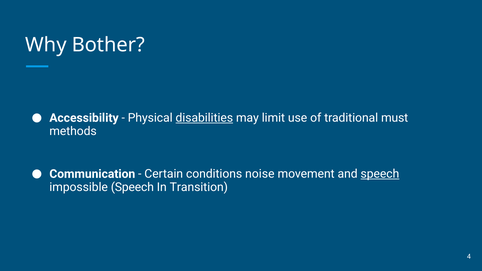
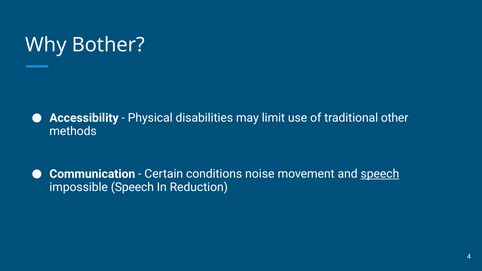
disabilities underline: present -> none (204, 118)
must: must -> other (395, 118)
Transition: Transition -> Reduction (199, 187)
